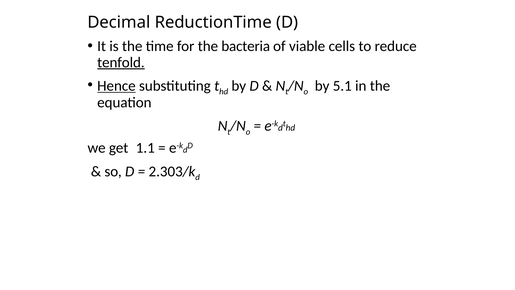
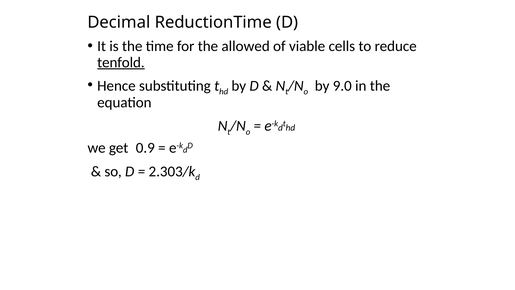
bacteria: bacteria -> allowed (246, 46)
Hence underline: present -> none (116, 86)
5.1: 5.1 -> 9.0 (342, 86)
1.1: 1.1 -> 0.9 (145, 148)
